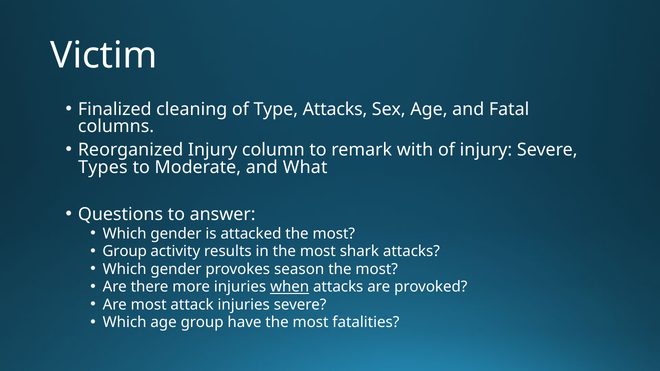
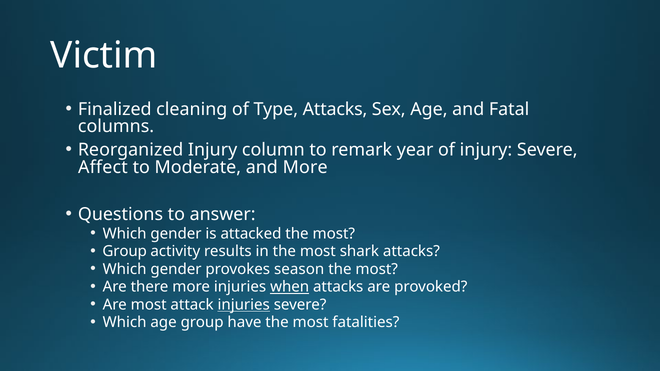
with: with -> year (415, 150)
Types: Types -> Affect (103, 168)
and What: What -> More (305, 168)
injuries underline: none -> present (244, 305)
